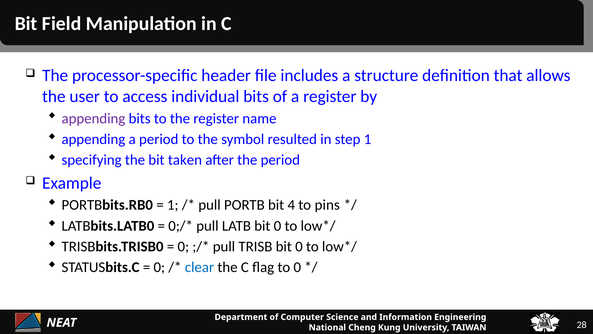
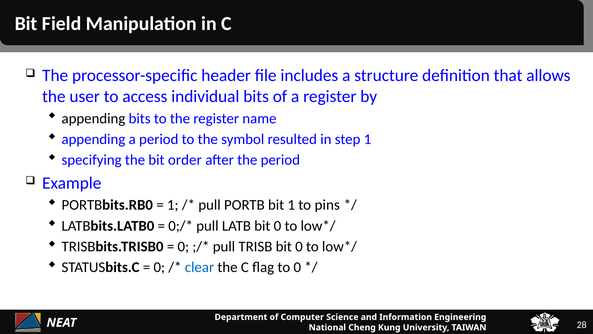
appending colour: purple -> black (93, 118)
taken: taken -> order (185, 160)
bit 4: 4 -> 1 (291, 205)
